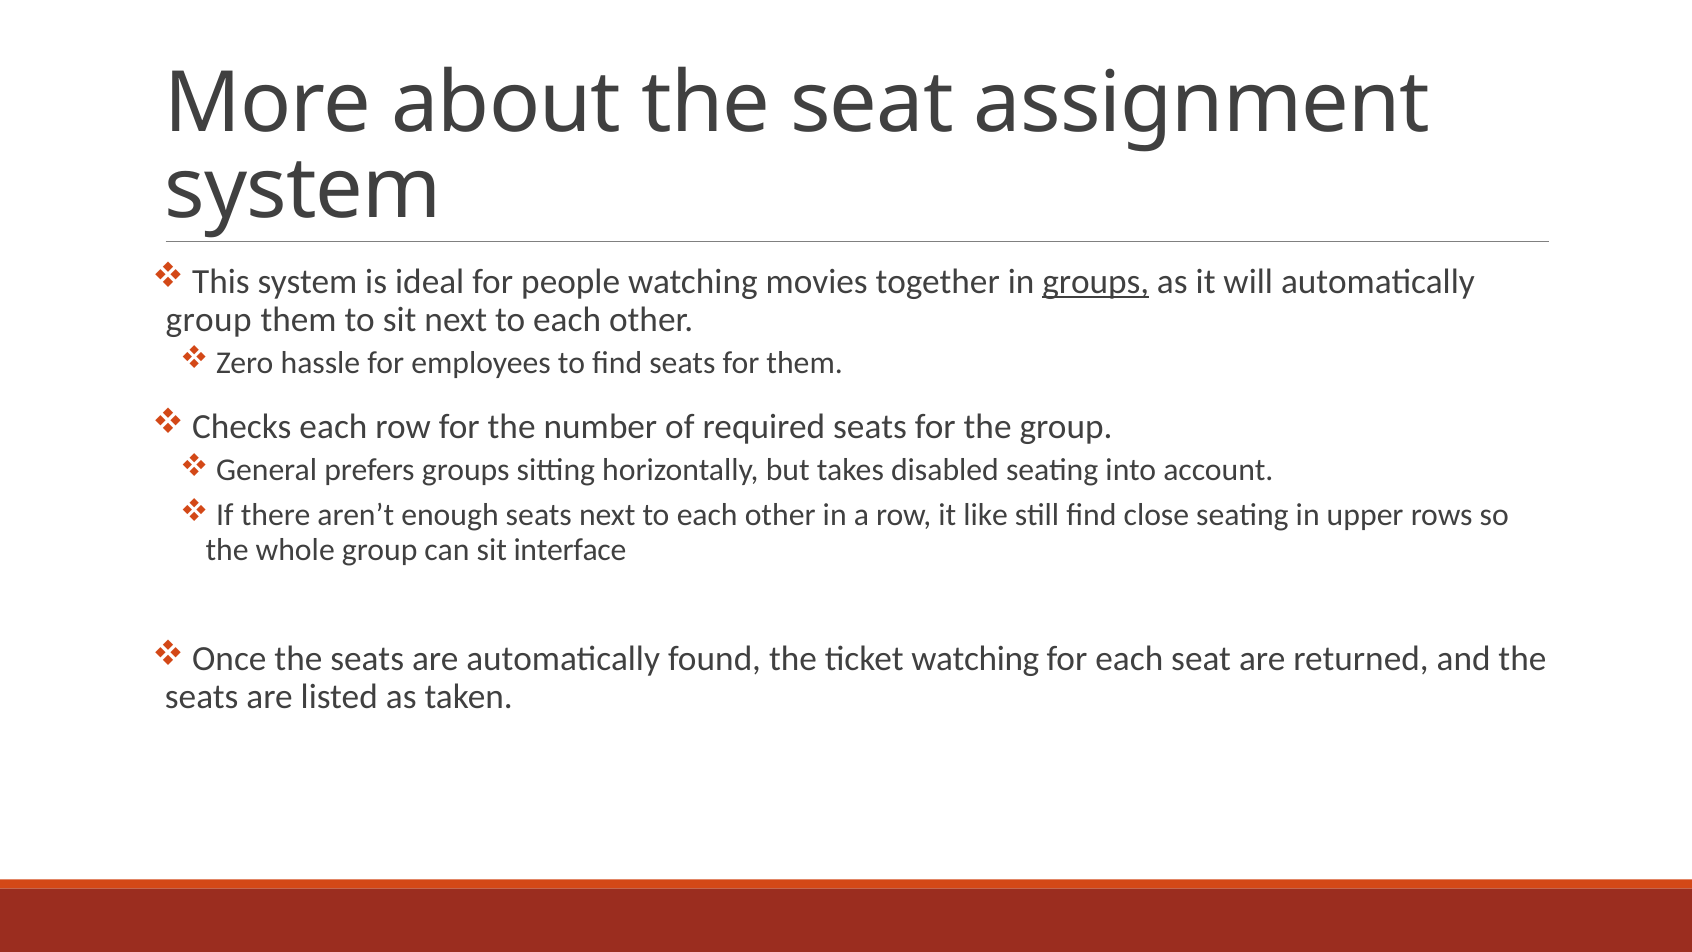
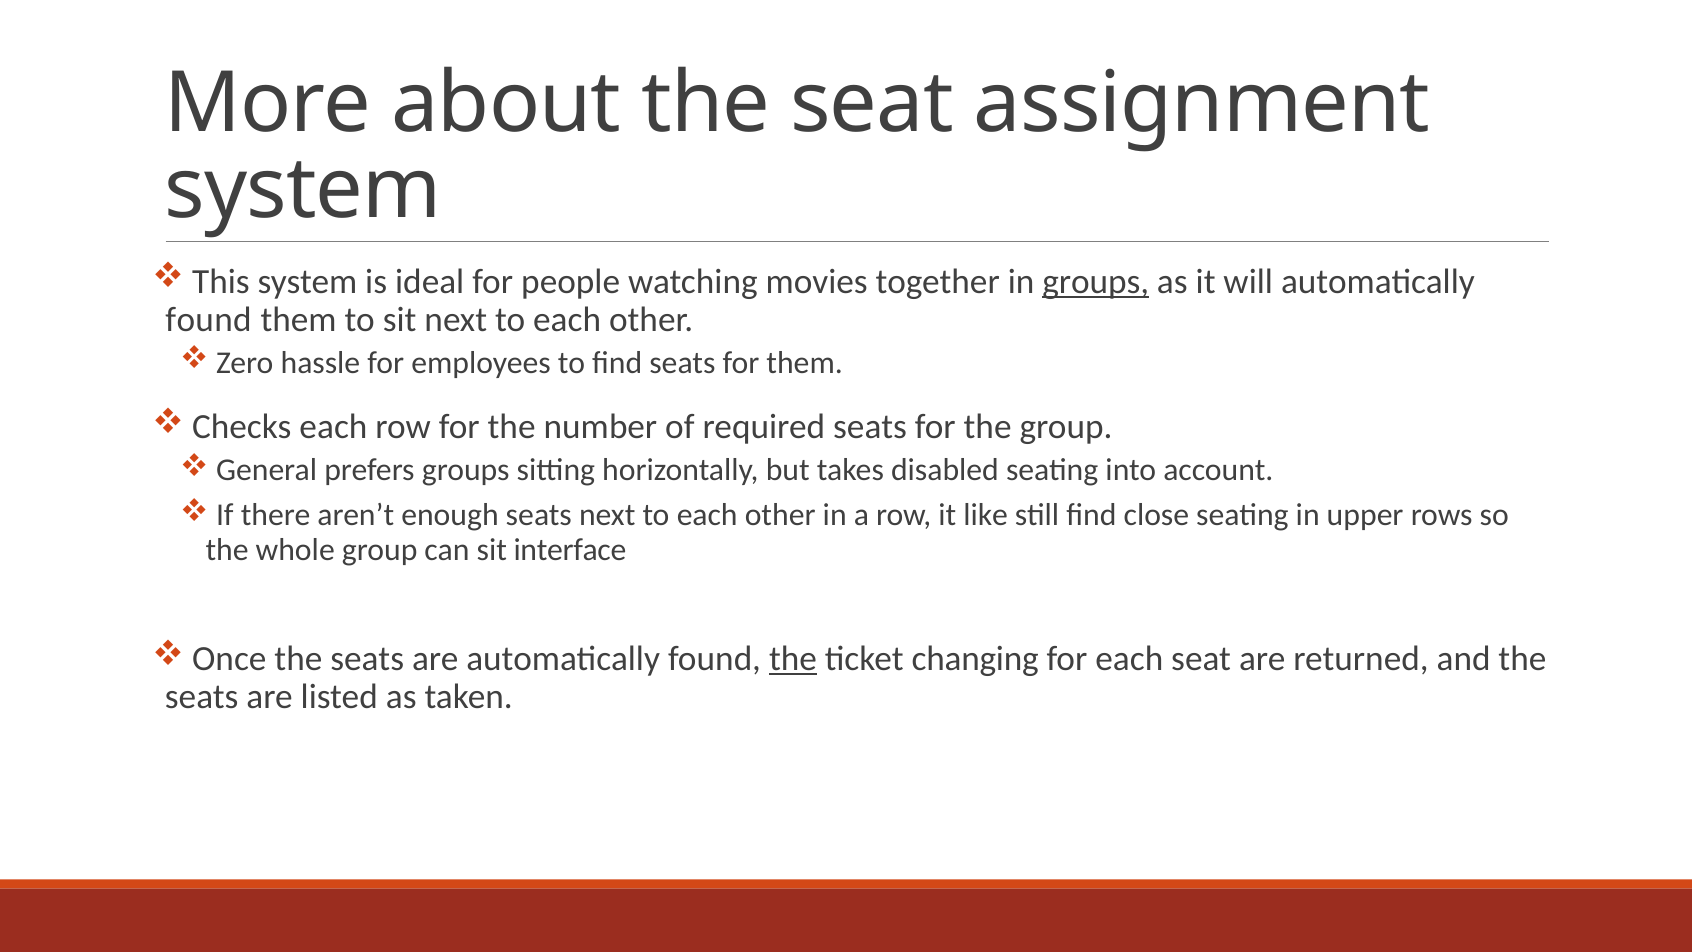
group: group -> found (209, 319)
the underline: none -> present (793, 659)
ticket watching: watching -> changing (975, 659)
